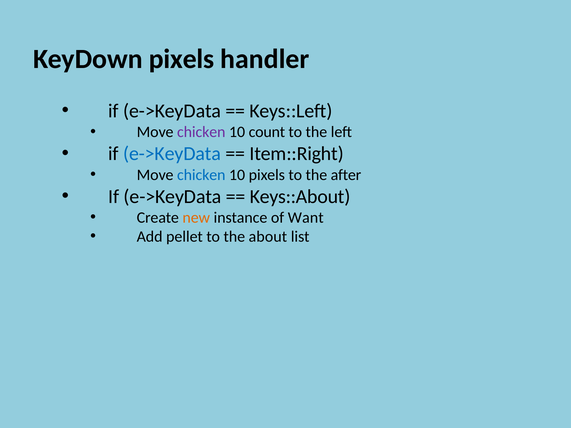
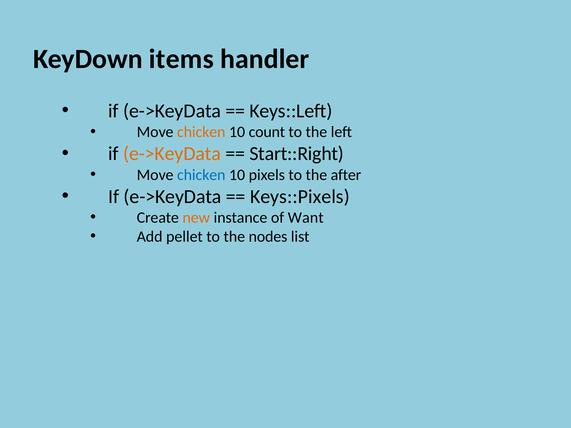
KeyDown pixels: pixels -> items (181, 59)
chicken colour: purple -> orange (201, 132)
e->KeyData colour: blue -> orange (172, 154)
Item::Right: Item::Right -> Start::Right (297, 154)
Keys::About: Keys::About -> Keys::Pixels (300, 197)
about: about -> nodes (268, 237)
